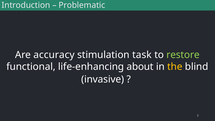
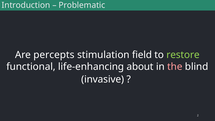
accuracy: accuracy -> percepts (54, 55)
task: task -> field (142, 55)
the colour: yellow -> pink (175, 67)
